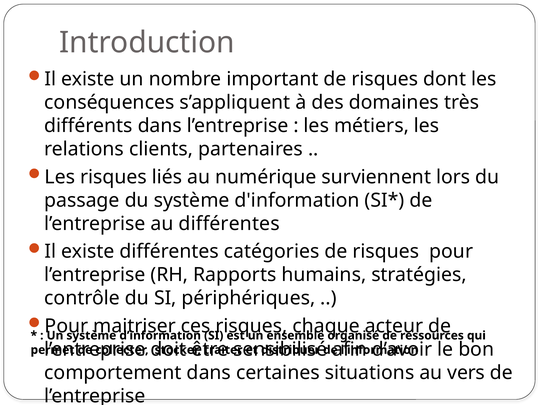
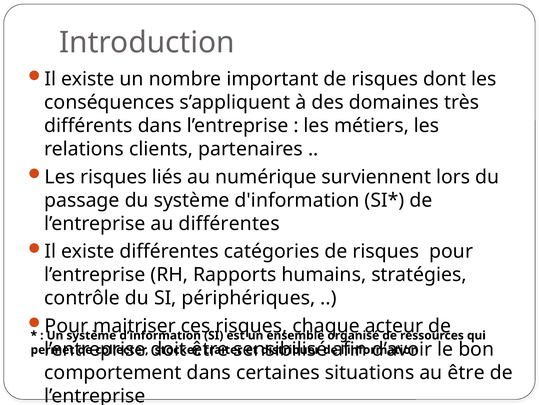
au vers: vers -> être (466, 372)
